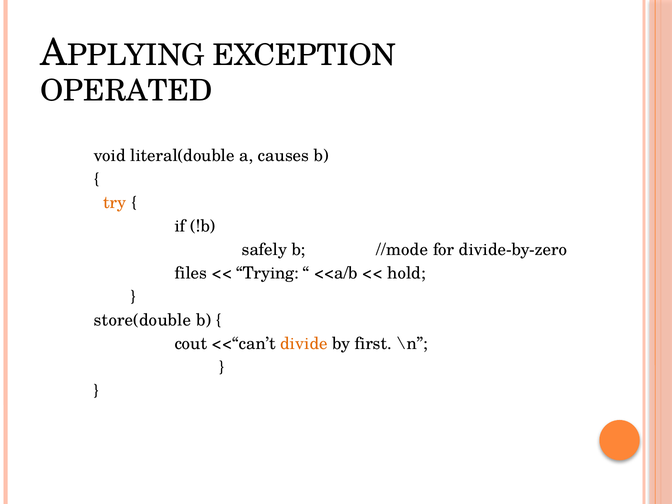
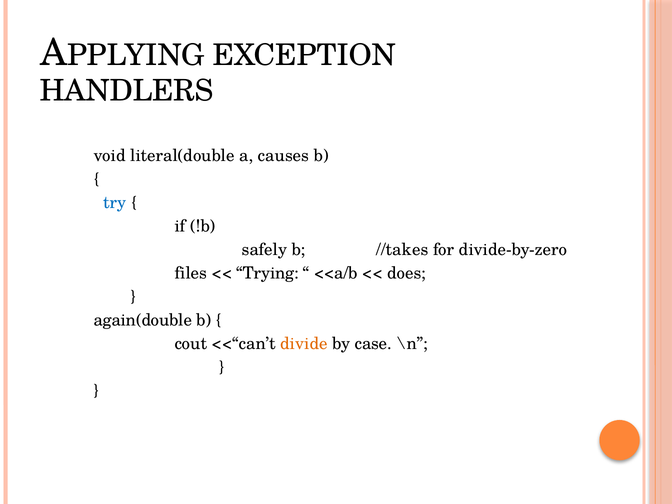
OPERATED: OPERATED -> HANDLERS (127, 91)
try colour: orange -> blue (115, 203)
//mode: //mode -> //takes (402, 250)
hold: hold -> does (407, 273)
store(double: store(double -> again(double (143, 320)
first: first -> case (373, 344)
